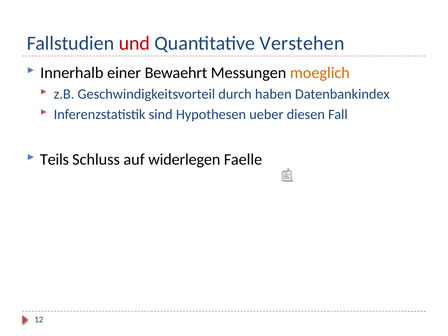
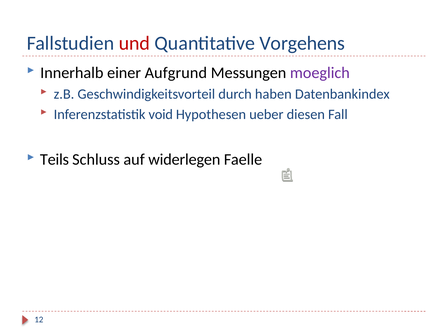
Verstehen: Verstehen -> Vorgehens (302, 43)
Bewaehrt: Bewaehrt -> Aufgrund (176, 73)
moeglich colour: orange -> purple (320, 73)
sind: sind -> void (161, 114)
